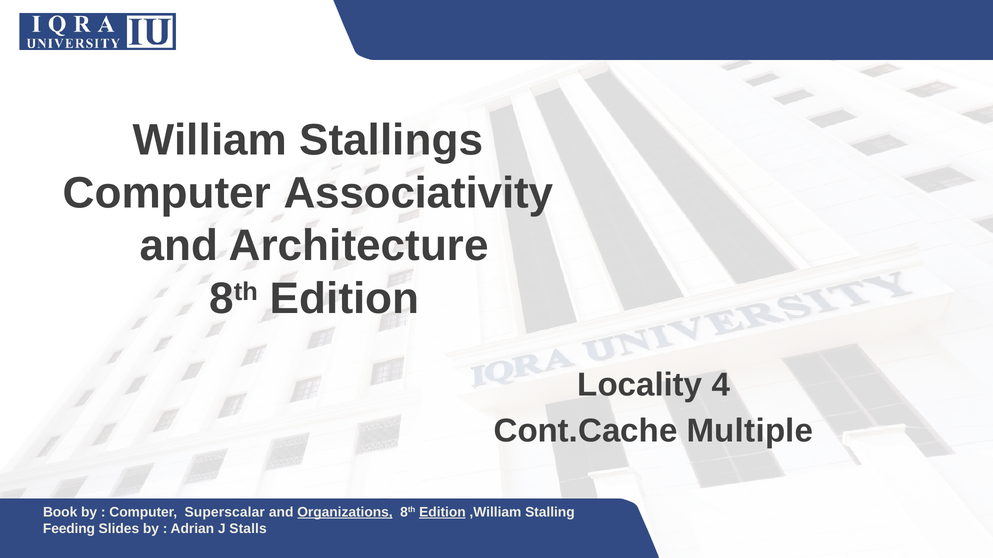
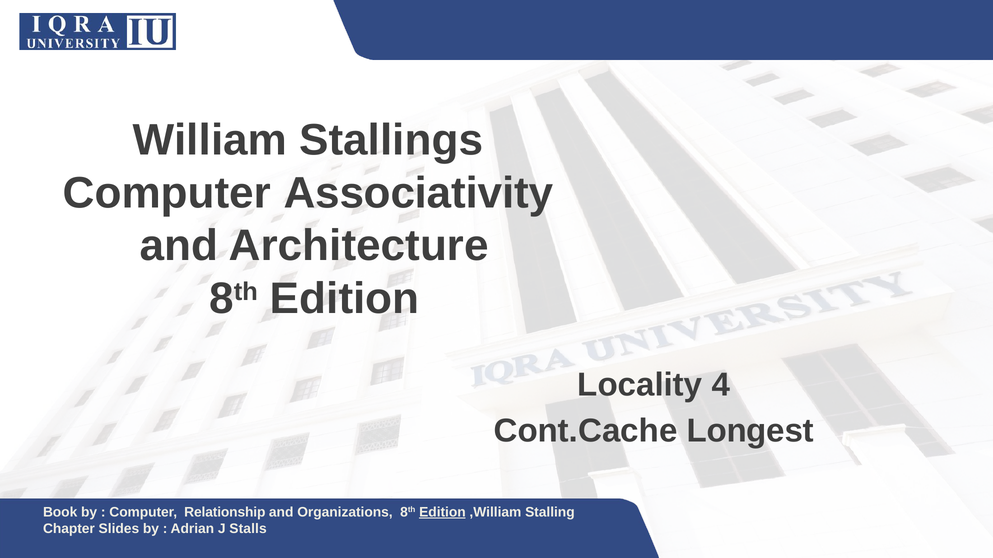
Multiple: Multiple -> Longest (750, 431)
Superscalar: Superscalar -> Relationship (225, 513)
Organizations underline: present -> none (345, 513)
Feeding: Feeding -> Chapter (69, 529)
